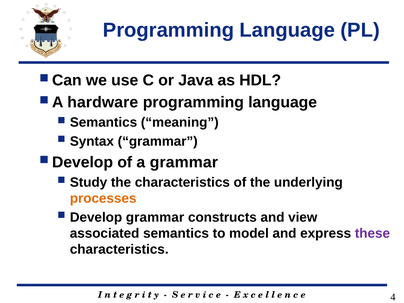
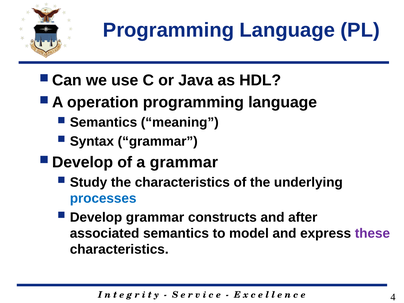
hardware: hardware -> operation (103, 102)
processes colour: orange -> blue (103, 198)
view: view -> after (303, 217)
